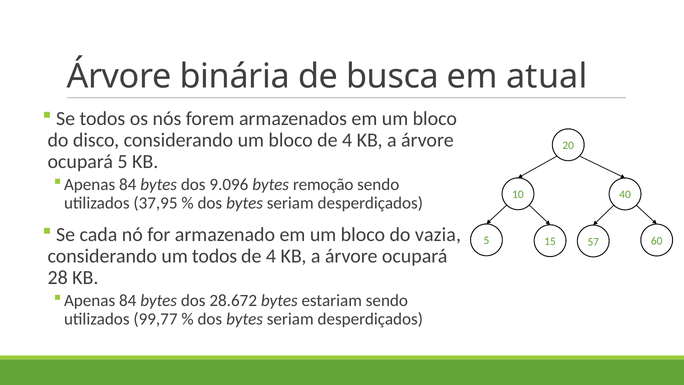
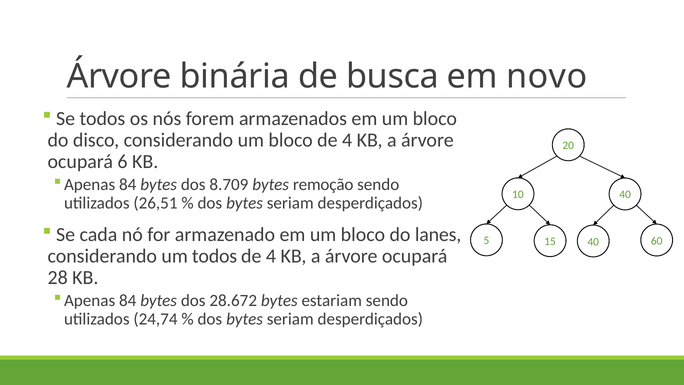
atual: atual -> novo (547, 77)
ocupará 5: 5 -> 6 (123, 162)
9.096: 9.096 -> 8.709 (229, 185)
37,95: 37,95 -> 26,51 (156, 203)
vazia: vazia -> lanes (438, 234)
5 57: 57 -> 40 (593, 242)
99,77: 99,77 -> 24,74 (156, 319)
